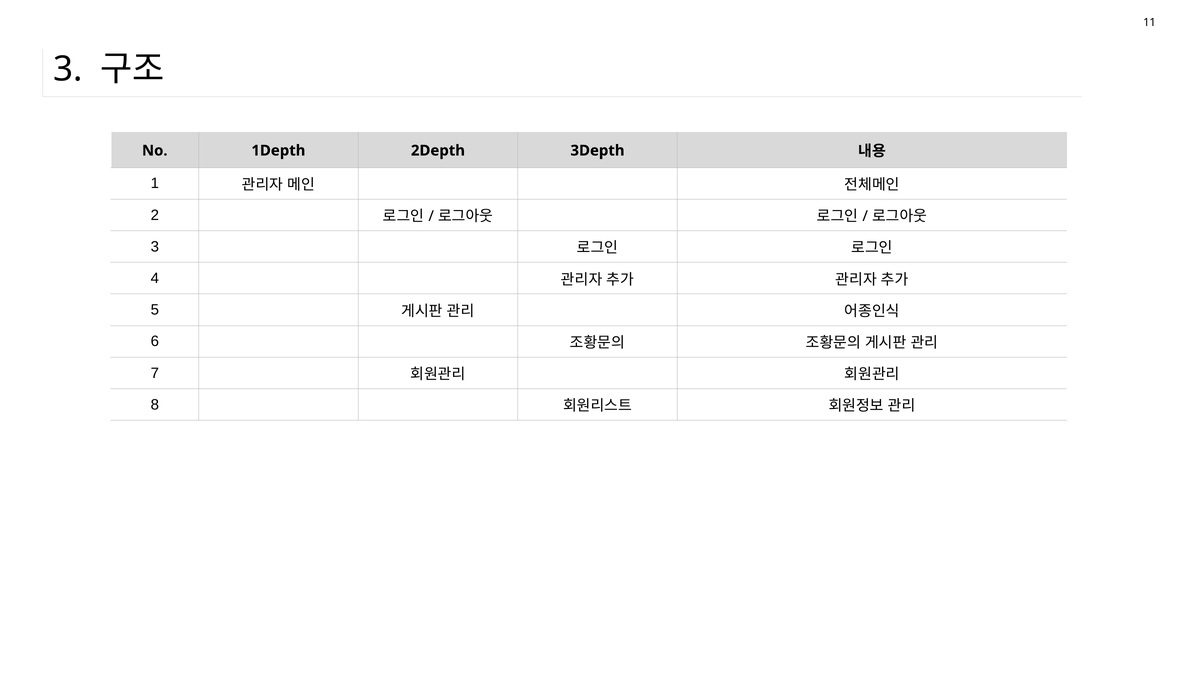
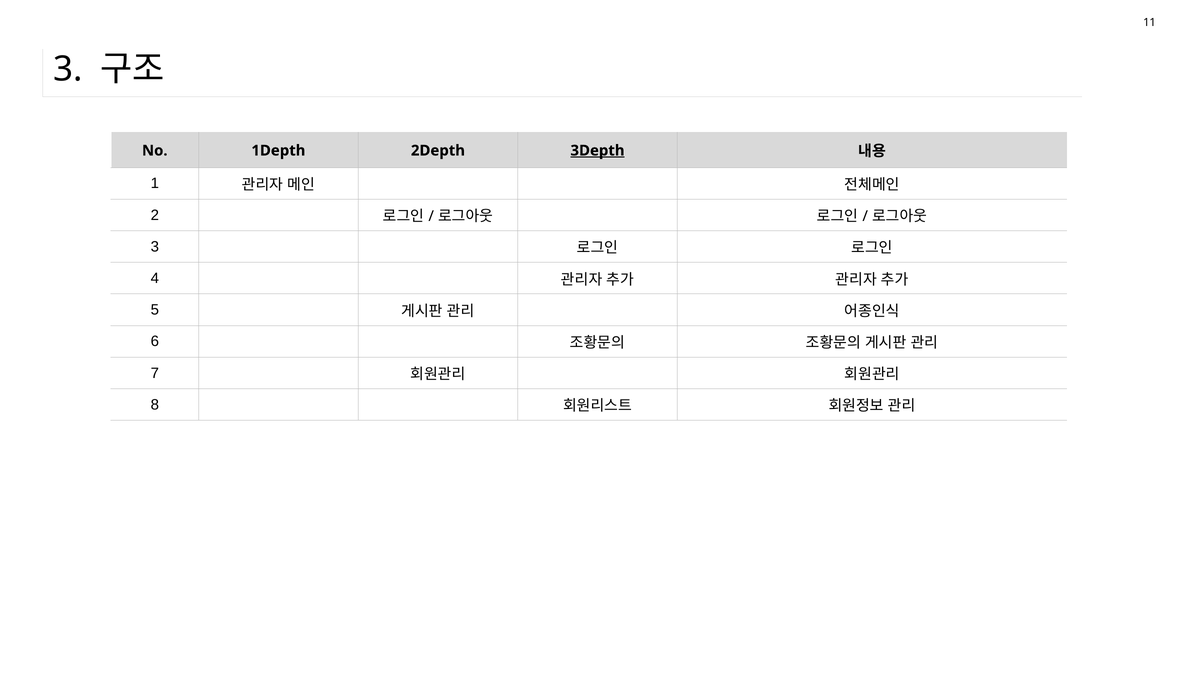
3Depth underline: none -> present (598, 150)
